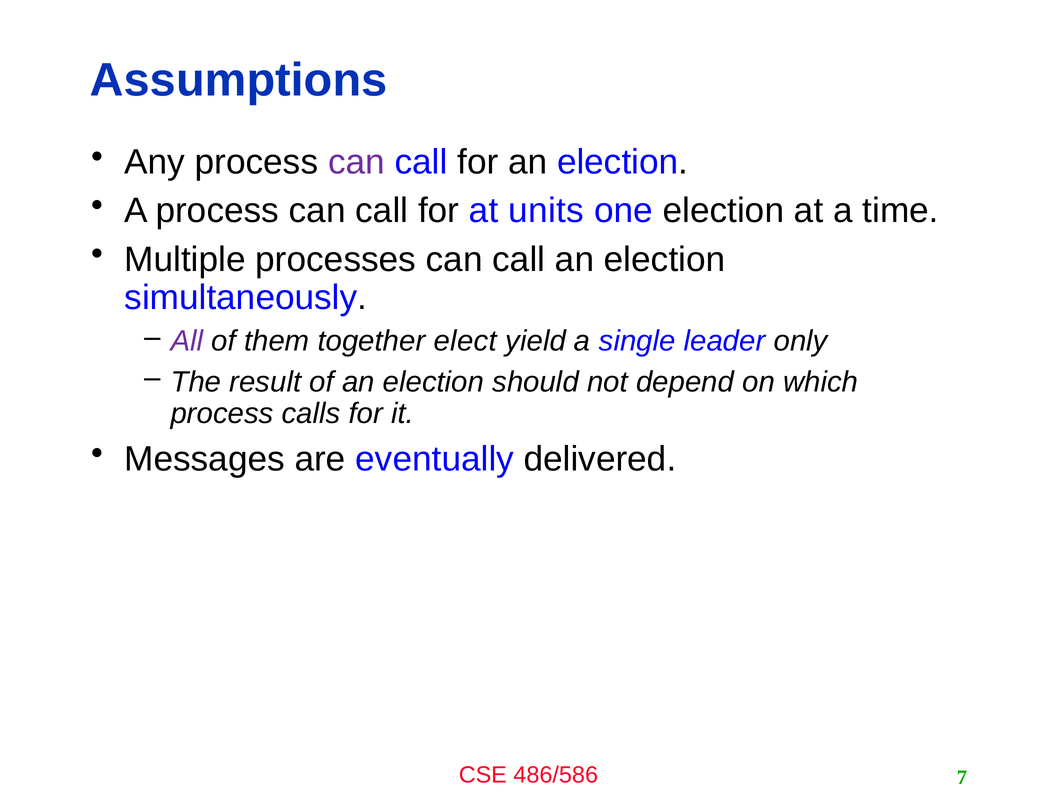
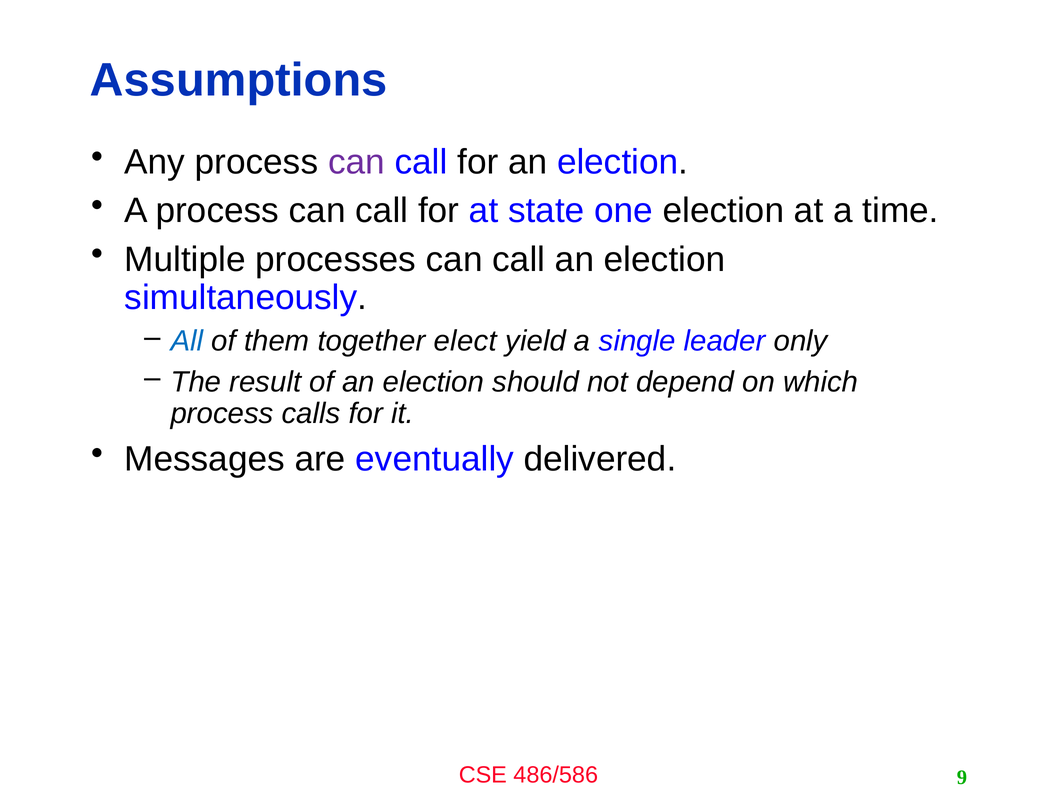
units: units -> state (546, 211)
All colour: purple -> blue (187, 341)
7: 7 -> 9 (962, 777)
